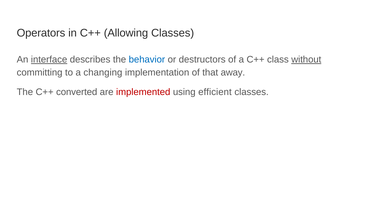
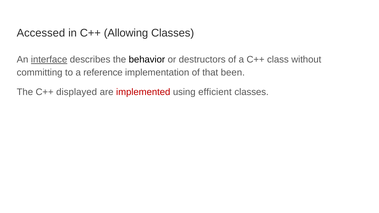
Operators: Operators -> Accessed (41, 33)
behavior colour: blue -> black (147, 60)
without underline: present -> none (306, 60)
changing: changing -> reference (103, 73)
away: away -> been (233, 73)
converted: converted -> displayed (77, 92)
